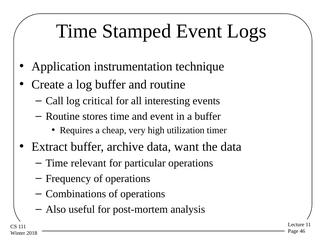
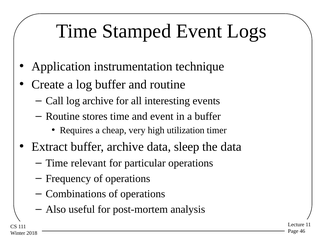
log critical: critical -> archive (98, 101)
want: want -> sleep (187, 147)
